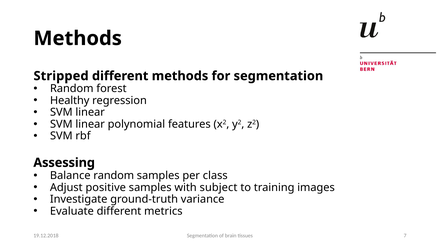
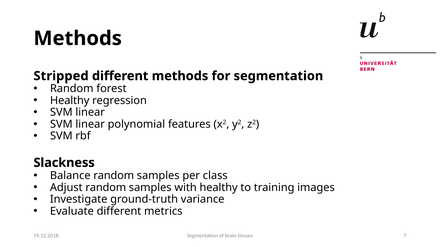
Assessing: Assessing -> Slackness (64, 163)
Adjust positive: positive -> random (106, 188)
with subject: subject -> healthy (219, 188)
